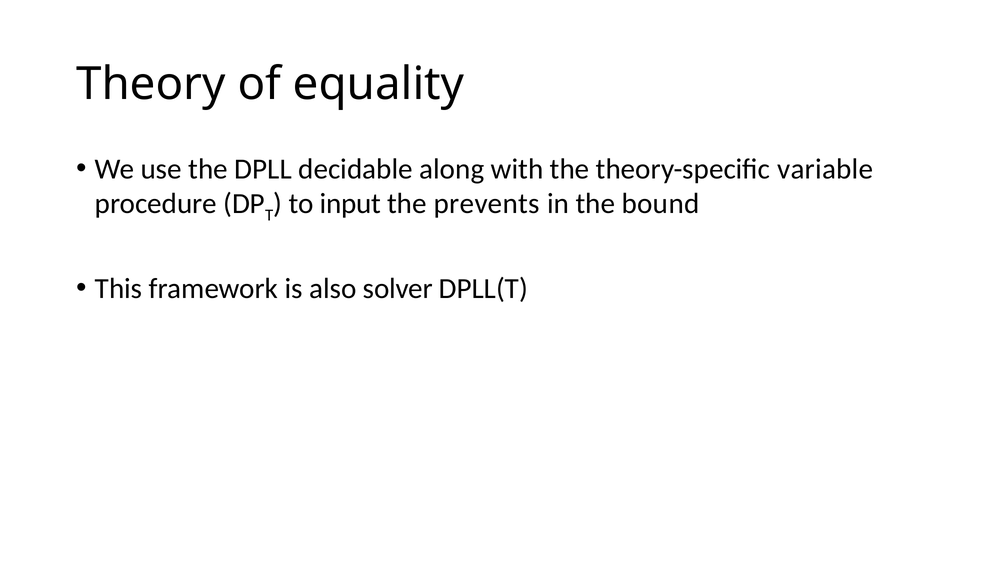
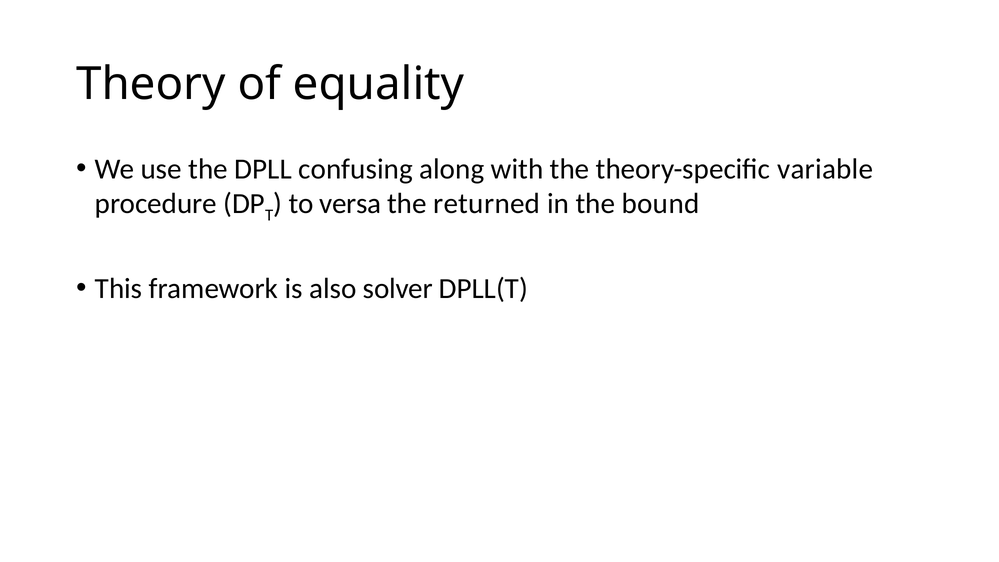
decidable: decidable -> confusing (356, 169)
input: input -> versa (350, 204)
prevents: prevents -> returned (487, 204)
